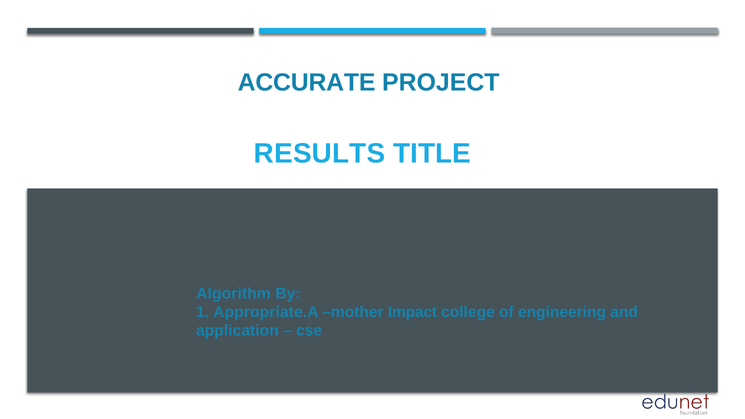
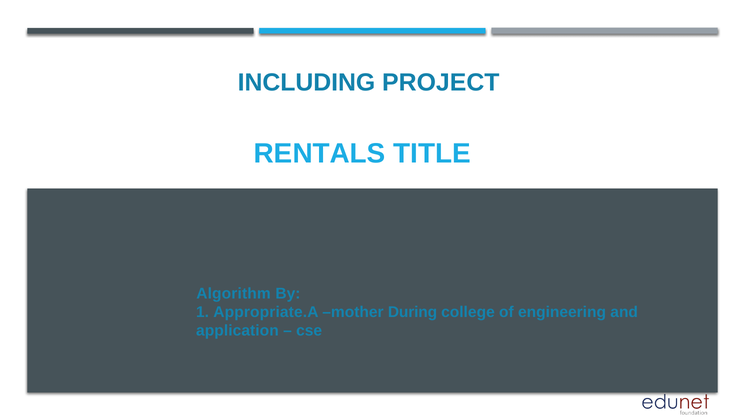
ACCURATE: ACCURATE -> INCLUDING (306, 83)
RESULTS: RESULTS -> RENTALS (320, 153)
Impact: Impact -> During (413, 312)
